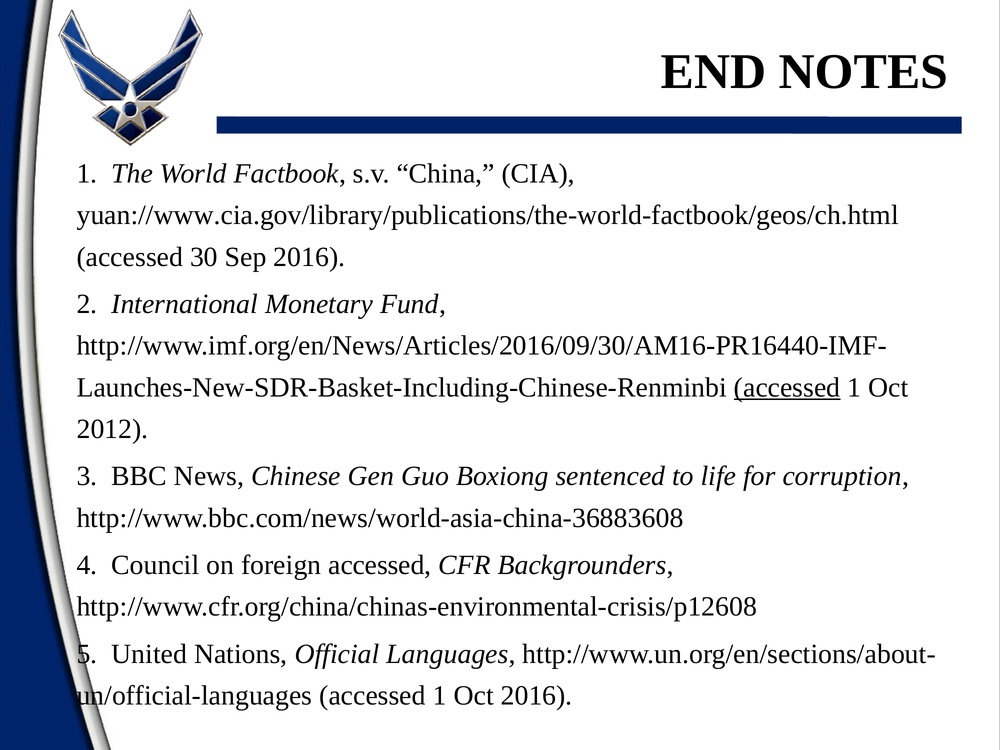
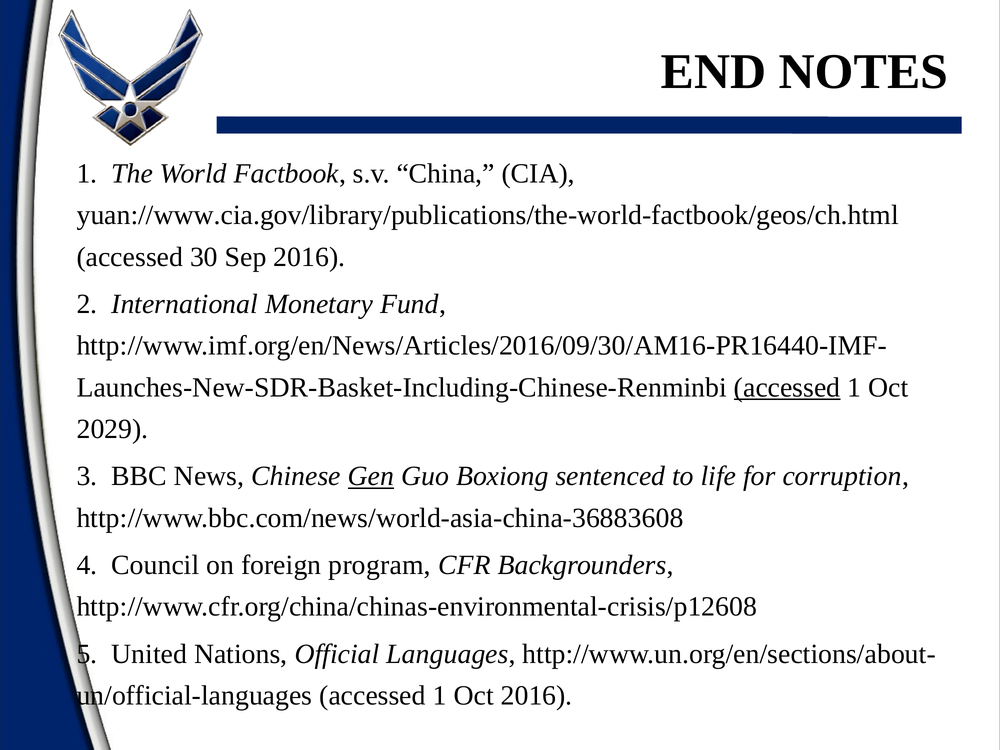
2012: 2012 -> 2029 (113, 429)
Gen underline: none -> present (371, 476)
foreign accessed: accessed -> program (380, 565)
